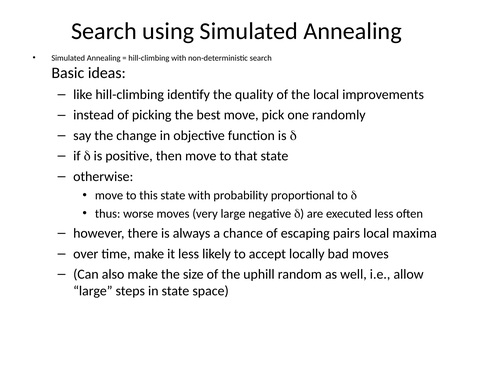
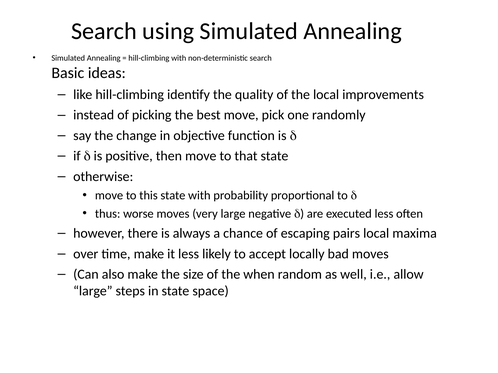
uphill: uphill -> when (259, 275)
